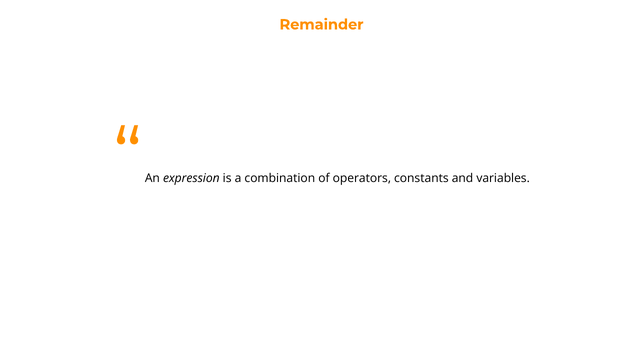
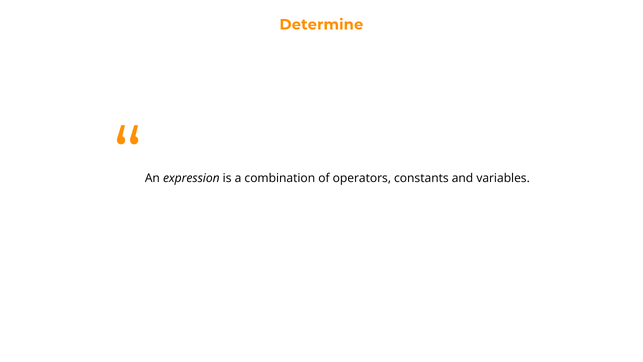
Remainder: Remainder -> Determine (321, 25)
